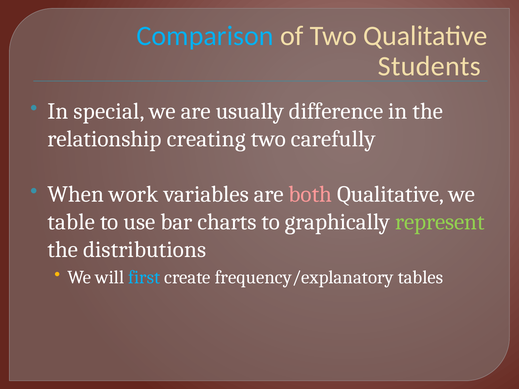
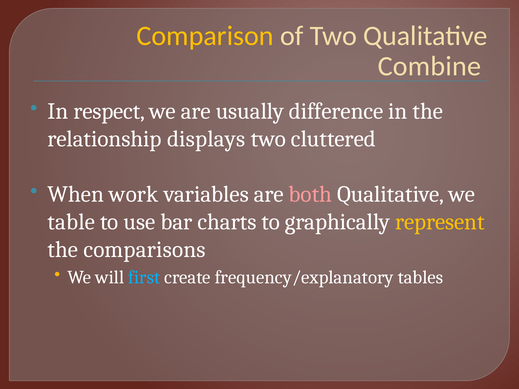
Comparison colour: light blue -> yellow (205, 36)
Students: Students -> Combine (429, 66)
special: special -> respect (109, 111)
creating: creating -> displays (206, 139)
carefully: carefully -> cluttered (333, 139)
represent colour: light green -> yellow (440, 222)
distributions: distributions -> comparisons (145, 250)
